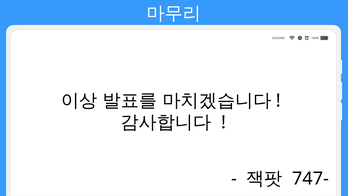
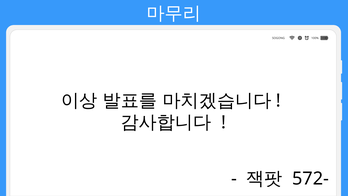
747-: 747- -> 572- (311, 178)
